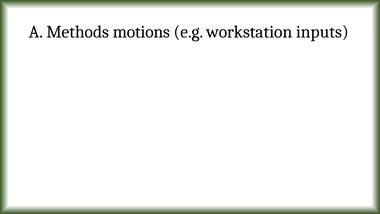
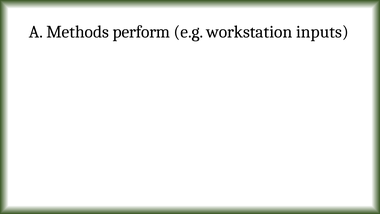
motions: motions -> perform (141, 32)
